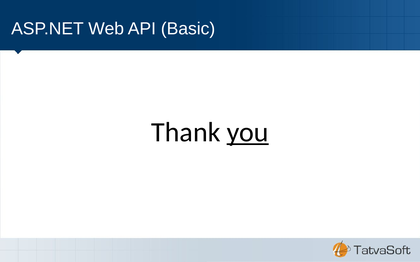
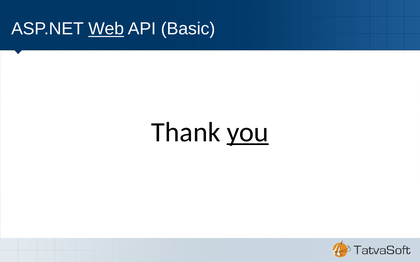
Web underline: none -> present (106, 29)
